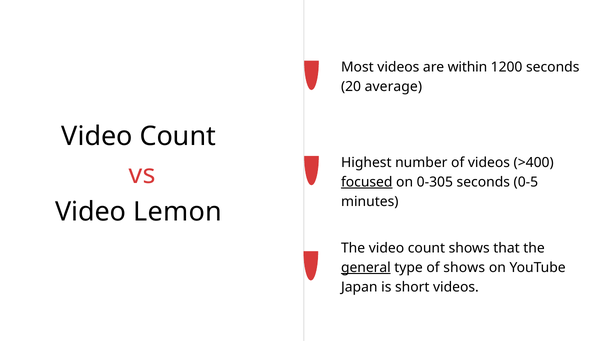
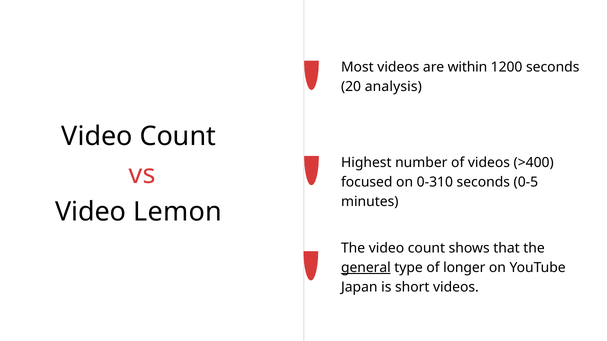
average: average -> analysis (393, 87)
focused underline: present -> none (367, 182)
0-305: 0-305 -> 0-310 (435, 182)
of shows: shows -> longer (464, 268)
